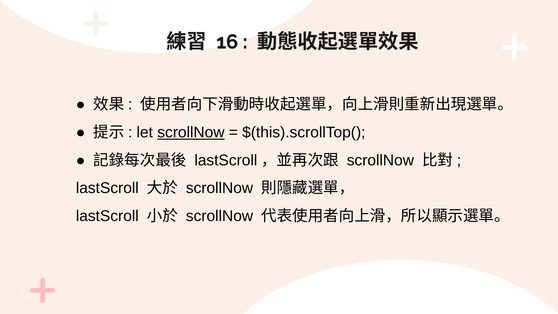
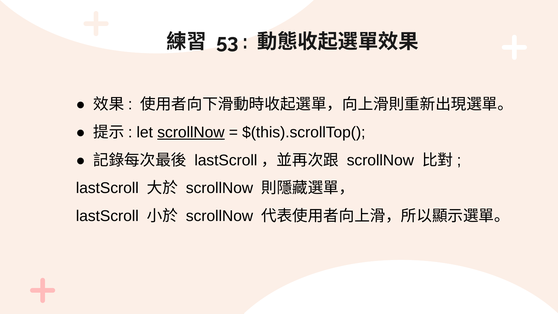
16: 16 -> 53 (227, 42)
